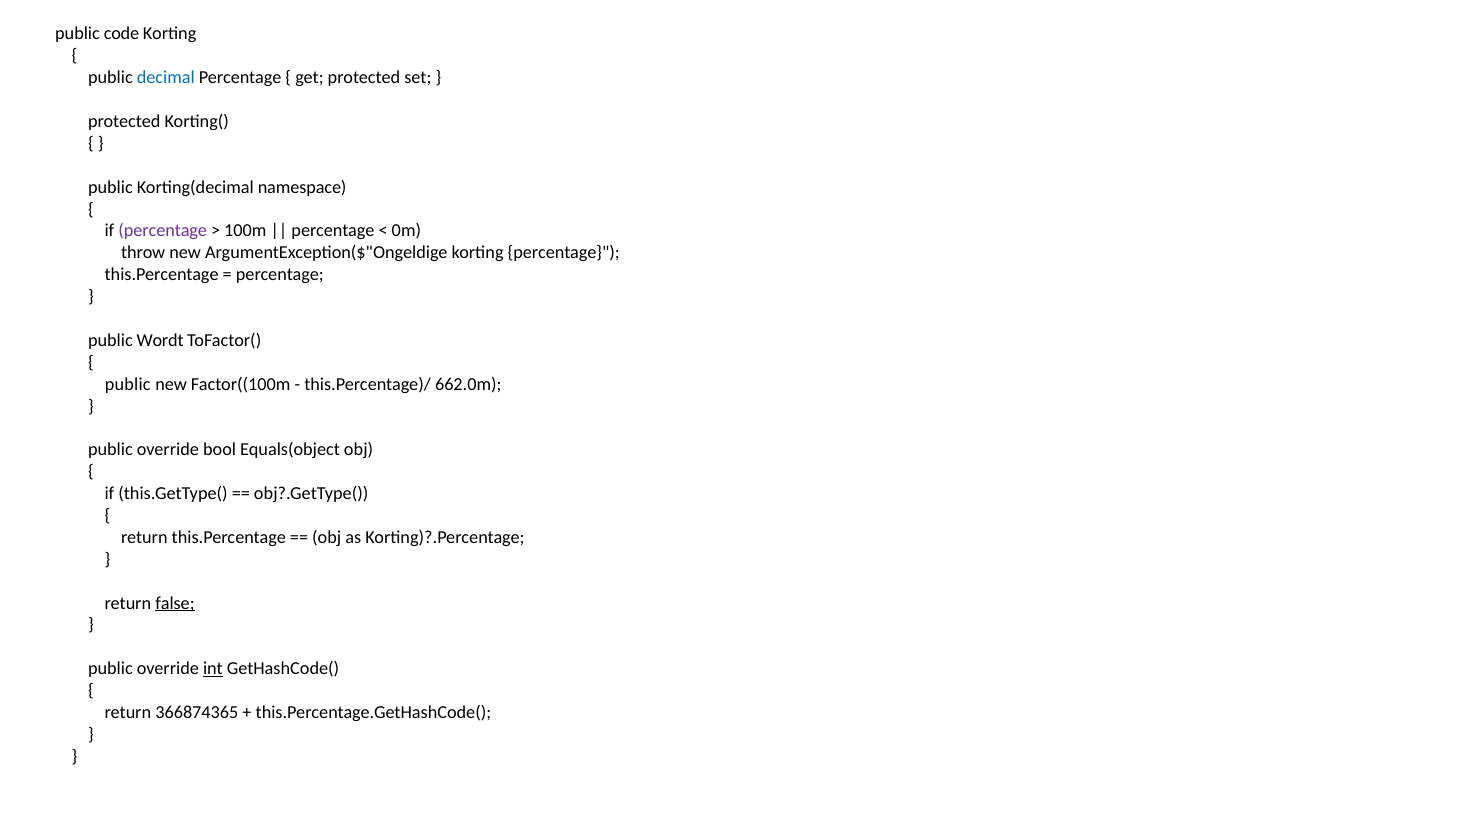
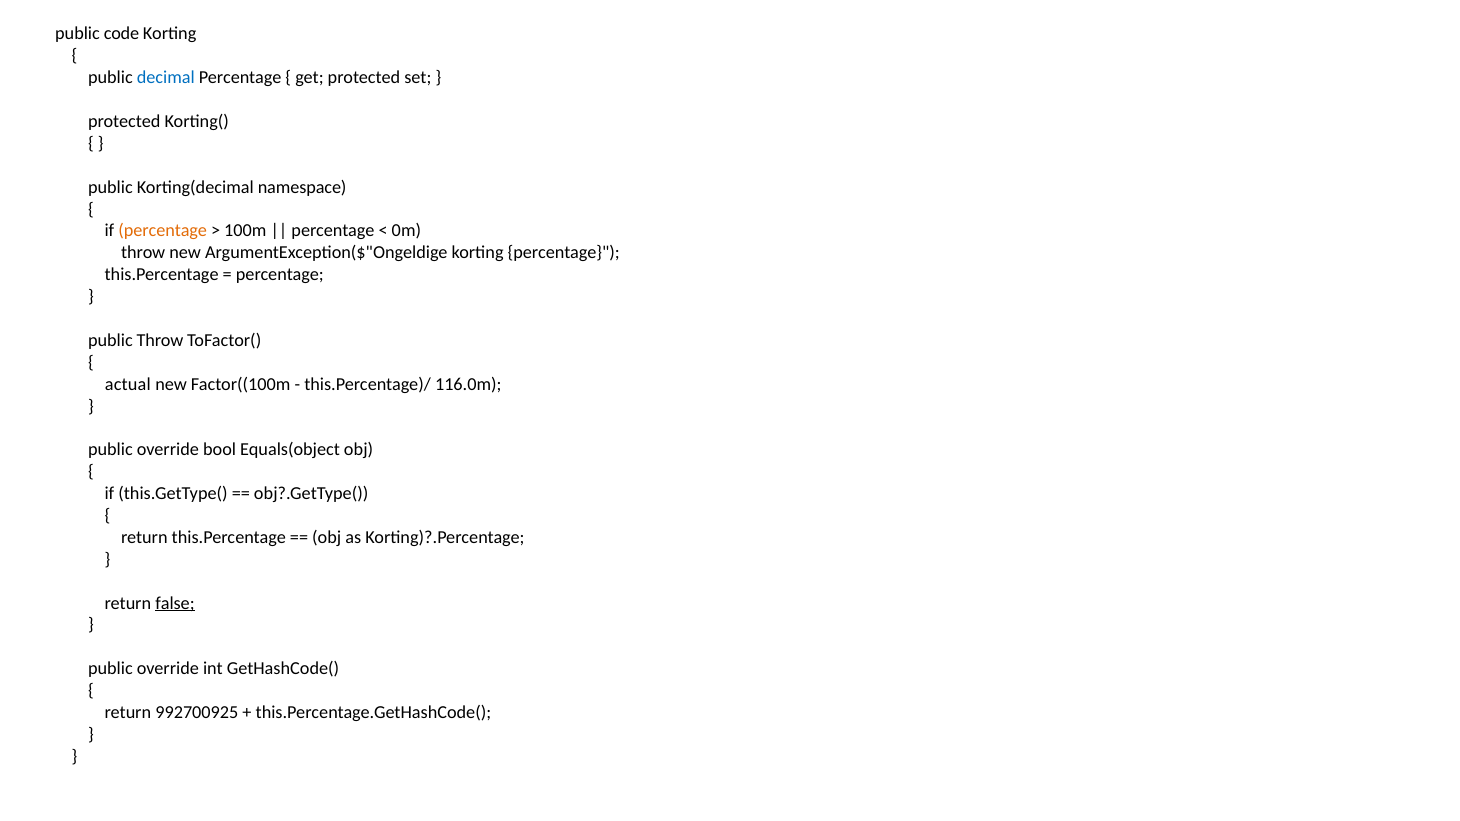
percentage colour: purple -> orange (163, 231)
public Wordt: Wordt -> Throw (160, 340)
public: public -> actual (128, 384)
662.0m: 662.0m -> 116.0m (468, 384)
int underline: present -> none (213, 669)
366874365: 366874365 -> 992700925 (197, 713)
